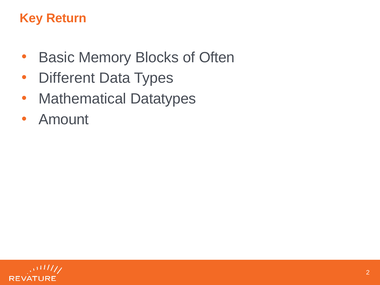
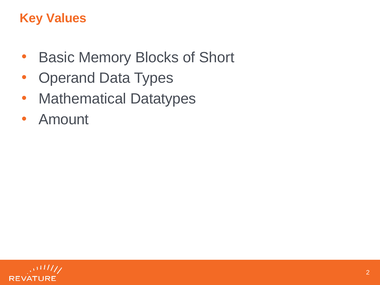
Return: Return -> Values (66, 18)
Often: Often -> Short (217, 57)
Different: Different -> Operand (67, 78)
